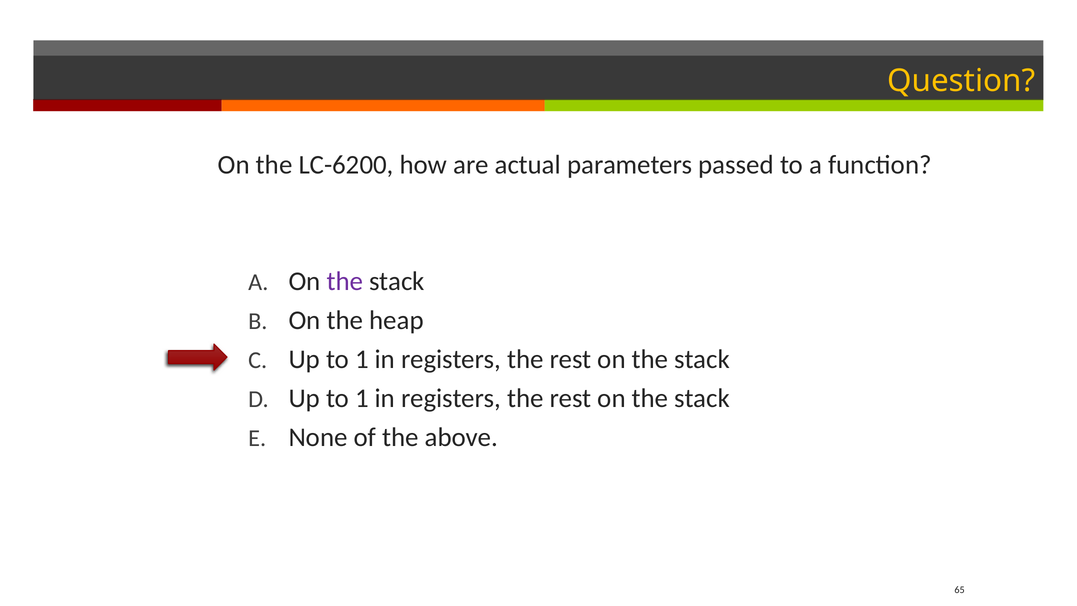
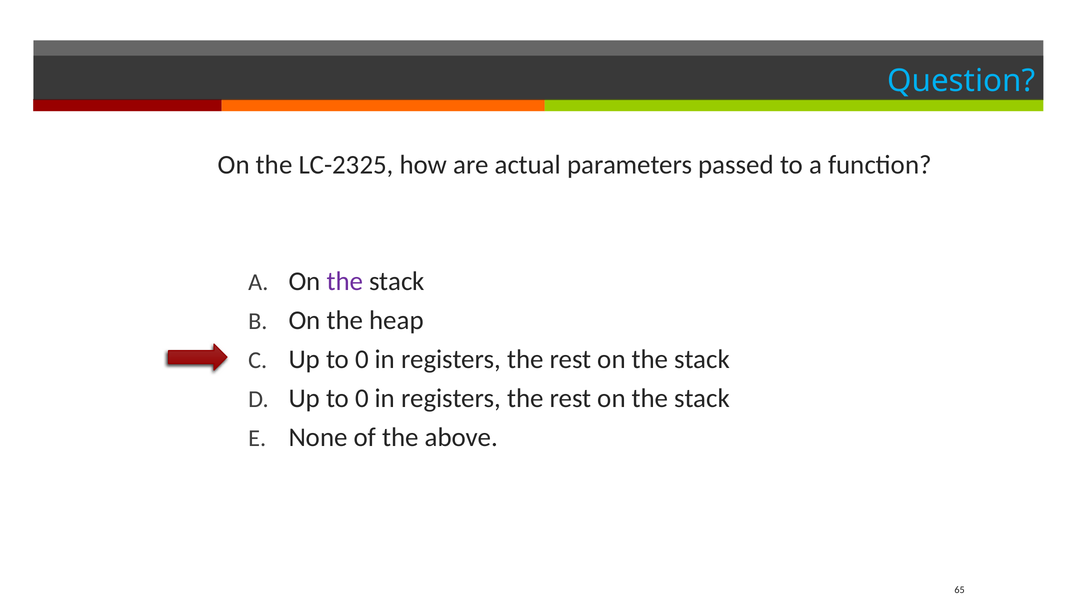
Question colour: yellow -> light blue (961, 81)
LC-6200: LC-6200 -> LC-2325 (346, 165)
1: 1 -> 0 (362, 359)
1: 1 -> 0 (362, 398)
